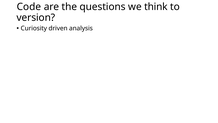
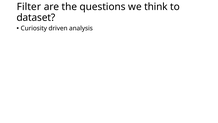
Code: Code -> Filter (29, 7)
version: version -> dataset (36, 18)
